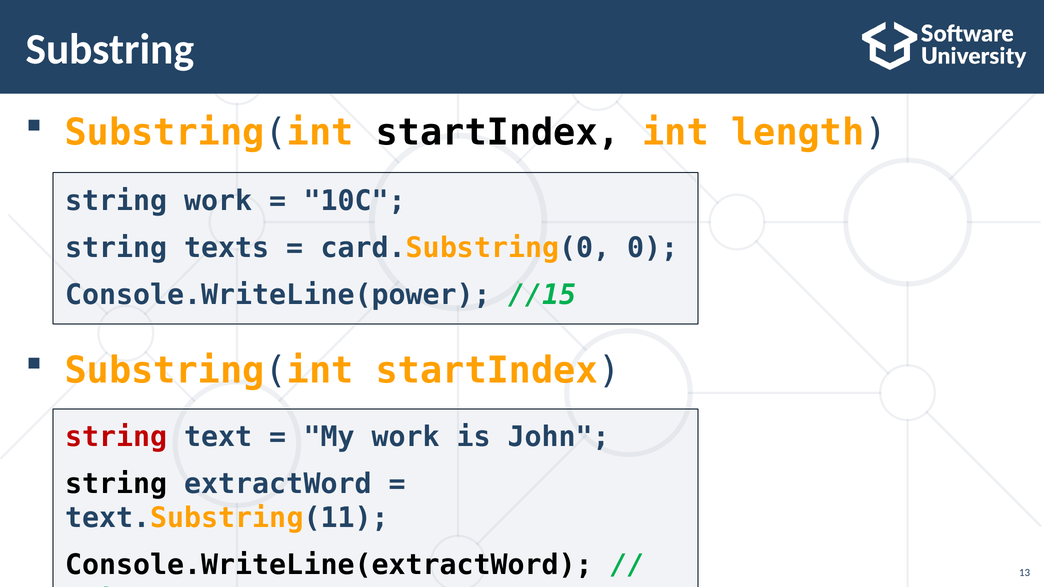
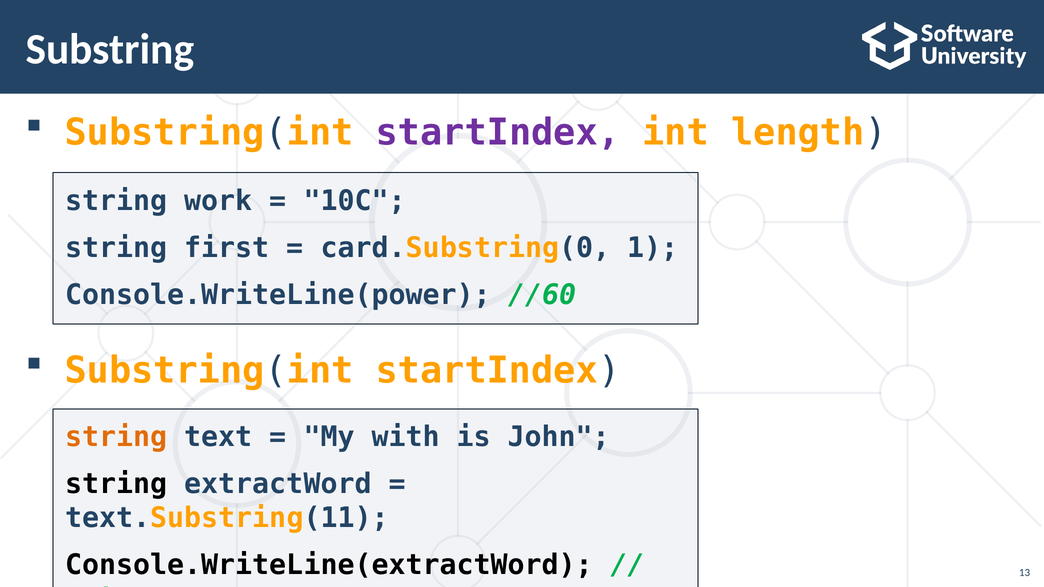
startIndex colour: black -> purple (498, 132)
texts: texts -> first (227, 248)
0: 0 -> 1 (653, 248)
//15: //15 -> //60 (542, 295)
string colour: red -> orange (116, 437)
My work: work -> with (406, 437)
